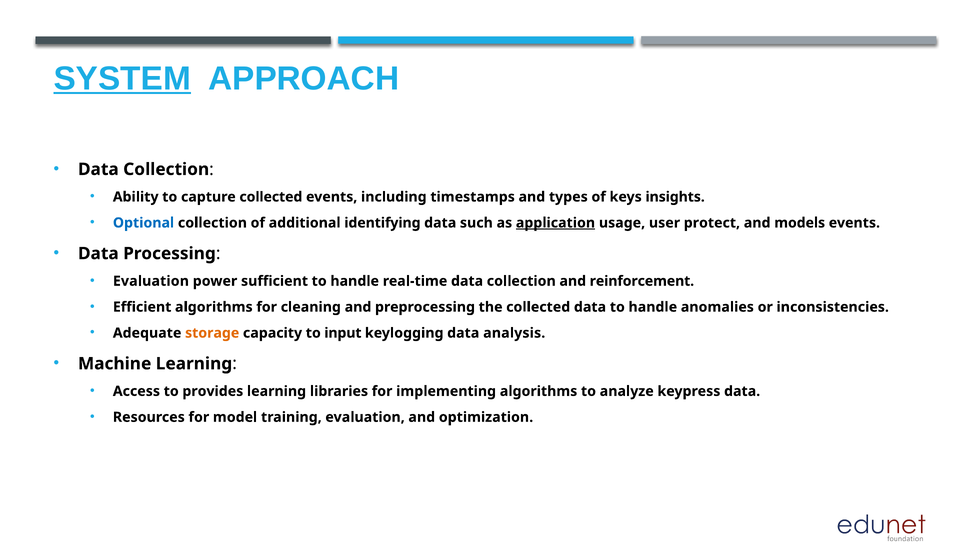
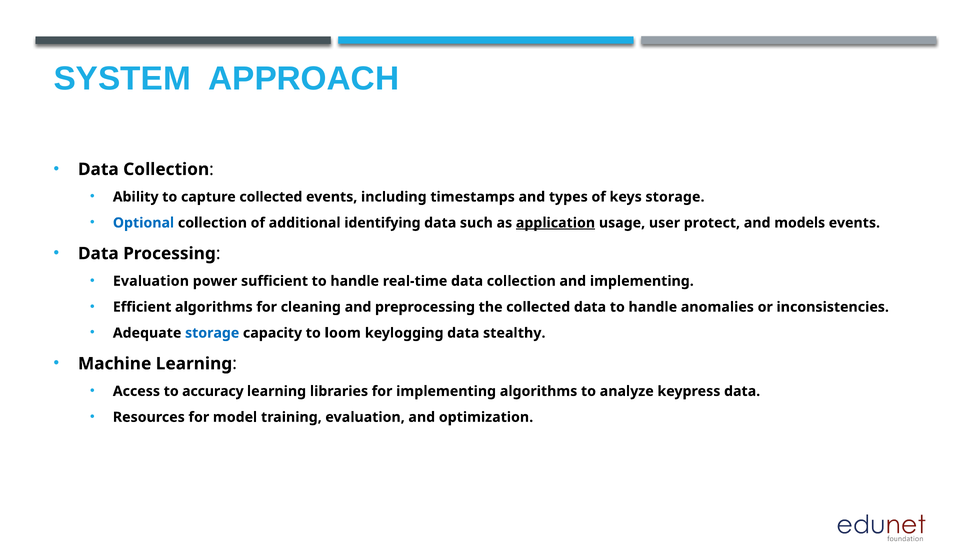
SYSTEM underline: present -> none (122, 79)
keys insights: insights -> storage (675, 197)
and reinforcement: reinforcement -> implementing (642, 281)
storage colour: orange -> blue (212, 333)
input: input -> loom (343, 333)
analysis: analysis -> stealthy (514, 333)
provides: provides -> accuracy (213, 391)
